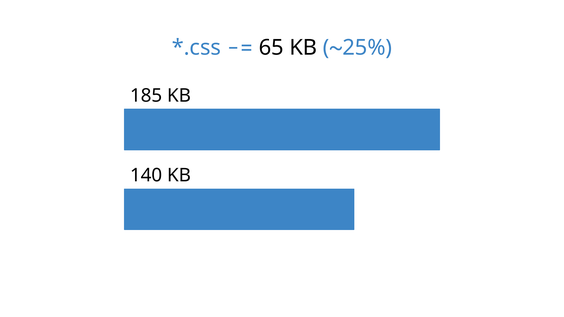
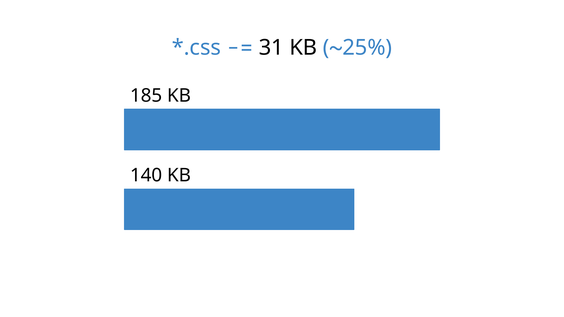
65: 65 -> 31 (271, 48)
